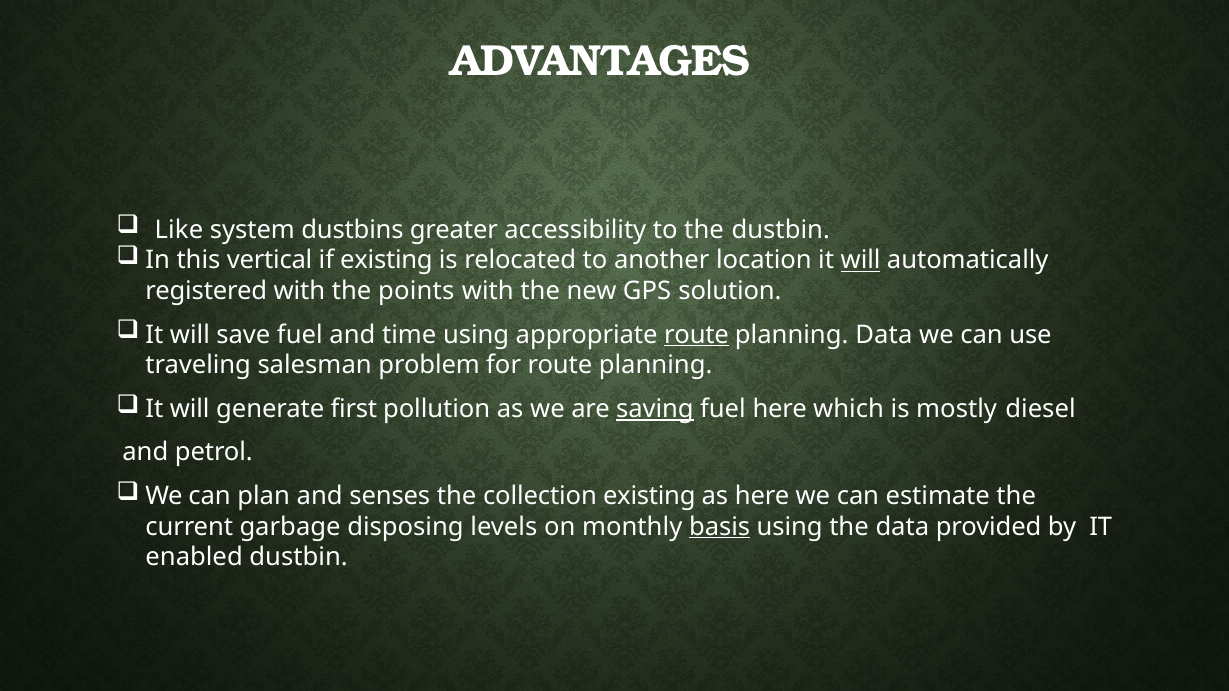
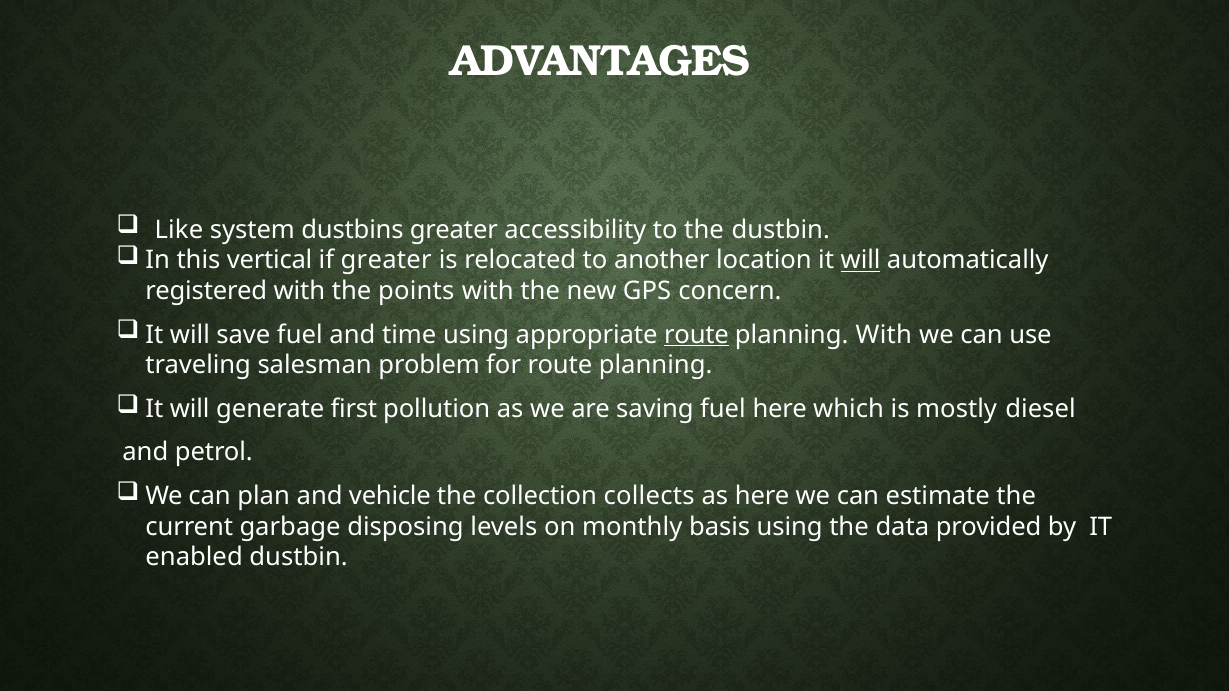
if existing: existing -> greater (386, 261)
solution: solution -> concern (730, 291)
planning Data: Data -> With (884, 335)
saving underline: present -> none (655, 409)
senses: senses -> vehicle (390, 496)
collection existing: existing -> collects (649, 496)
basis underline: present -> none (720, 527)
